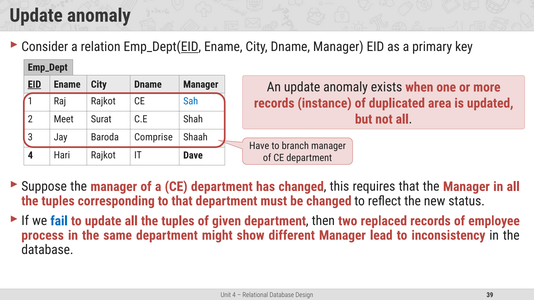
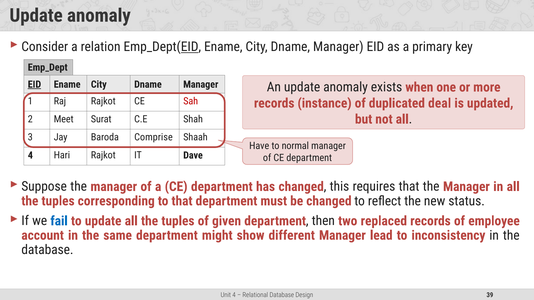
Sah colour: blue -> red (191, 101)
area: area -> deal (440, 103)
branch: branch -> normal (295, 146)
process: process -> account (43, 236)
